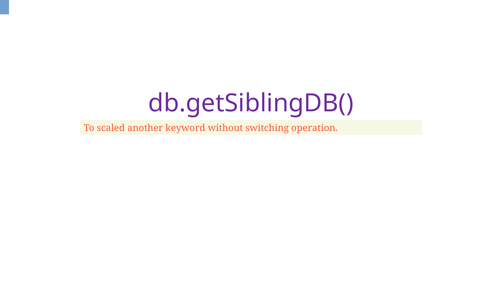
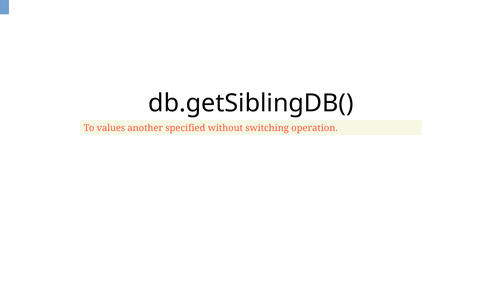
db.getSiblingDB( colour: purple -> black (251, 103)
scaled: scaled -> values (111, 128)
keyword: keyword -> specified (185, 128)
